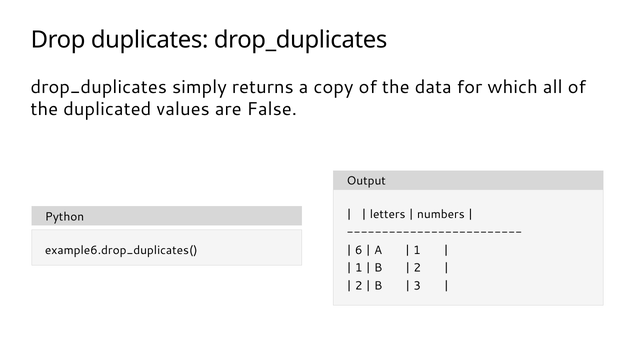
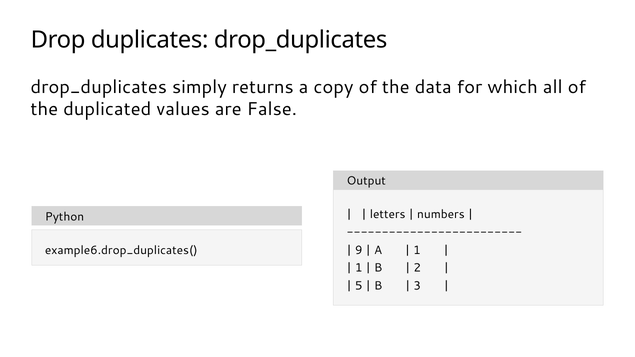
6: 6 -> 9 (359, 250)
2: 2 -> 5 (359, 286)
